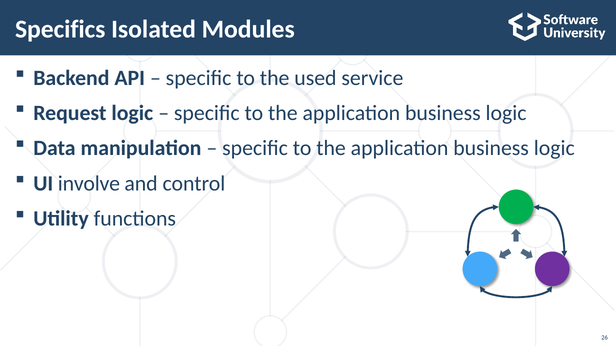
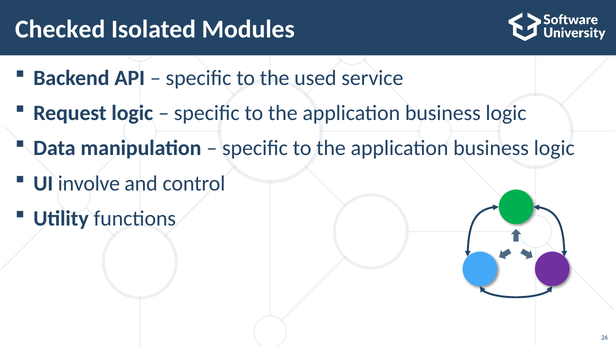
Specifics: Specifics -> Checked (60, 29)
